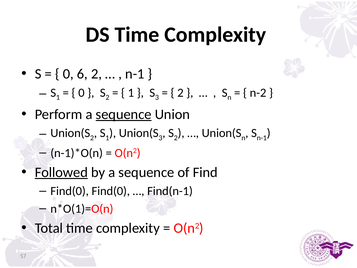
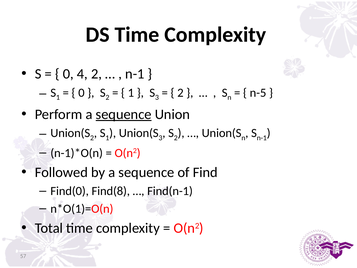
6: 6 -> 4 (82, 74)
n-2: n-2 -> n-5 (258, 93)
Followed underline: present -> none (61, 172)
Find(0 Find(0: Find(0 -> Find(8 (111, 191)
